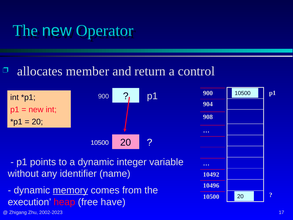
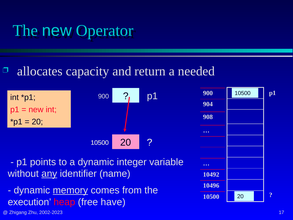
member: member -> capacity (88, 71)
control: control -> needed (196, 71)
any underline: none -> present (49, 174)
